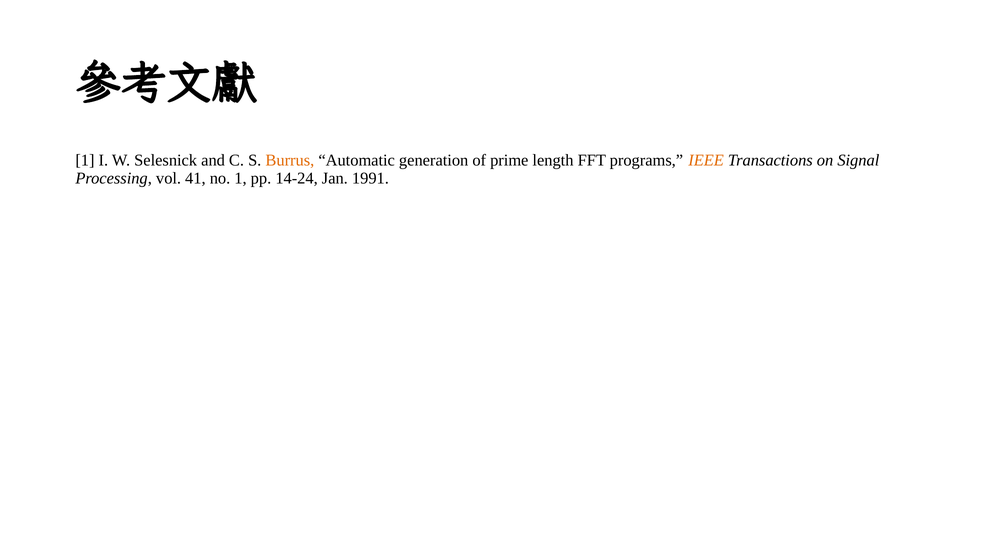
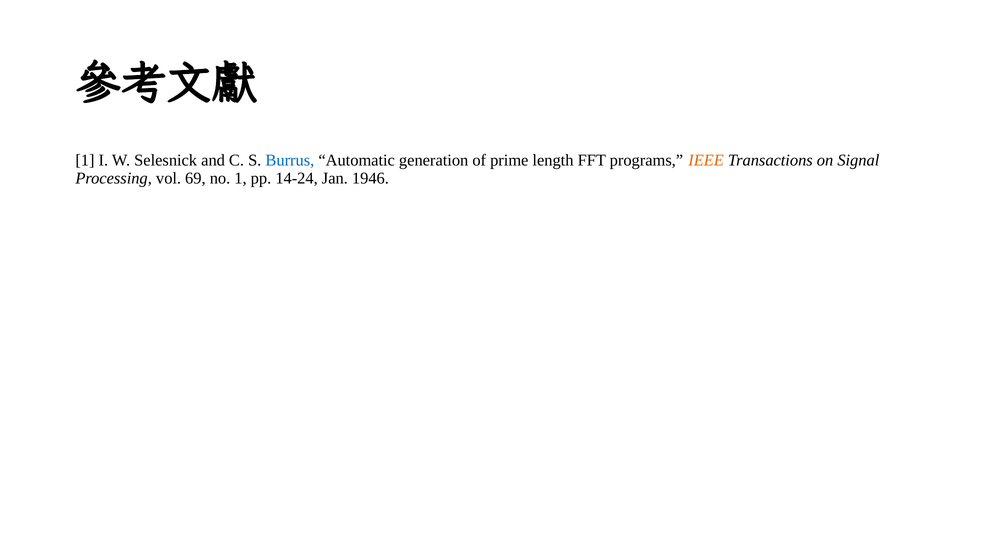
Burrus colour: orange -> blue (290, 161)
41: 41 -> 69 (195, 178)
1991: 1991 -> 1946 (370, 178)
